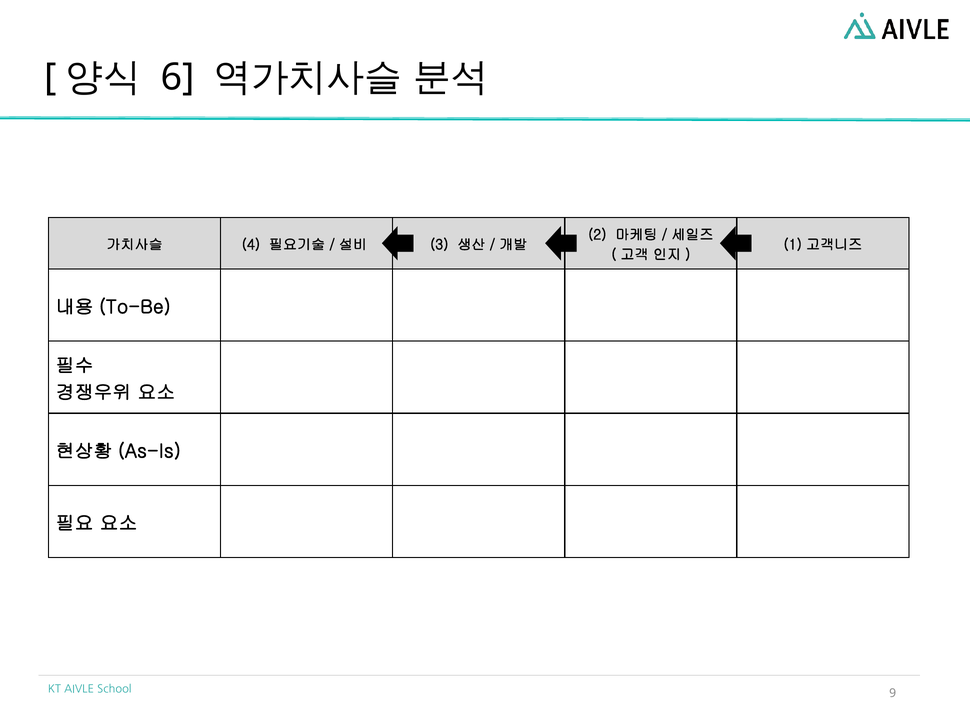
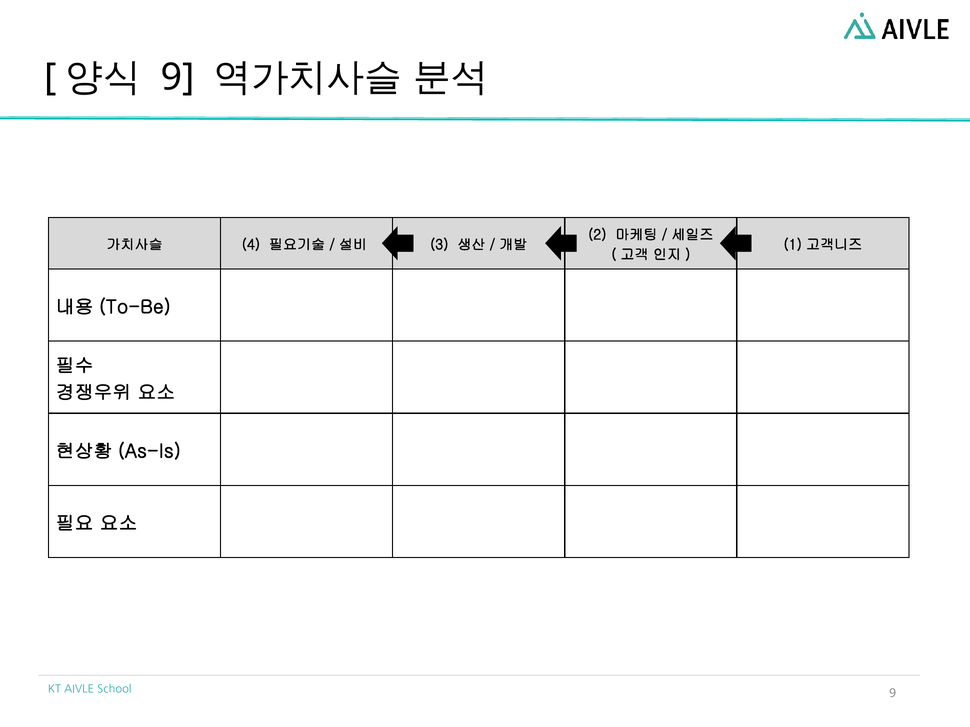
6: 6 -> 9 (178, 77)
